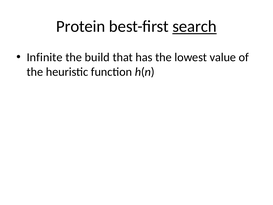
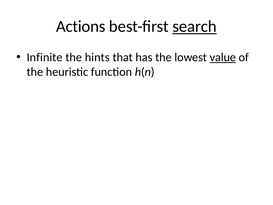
Protein: Protein -> Actions (81, 26)
build: build -> hints (97, 57)
value underline: none -> present (223, 57)
